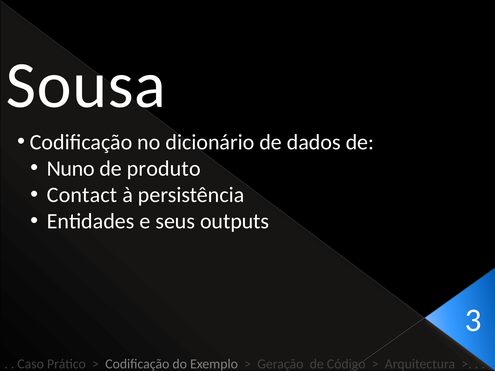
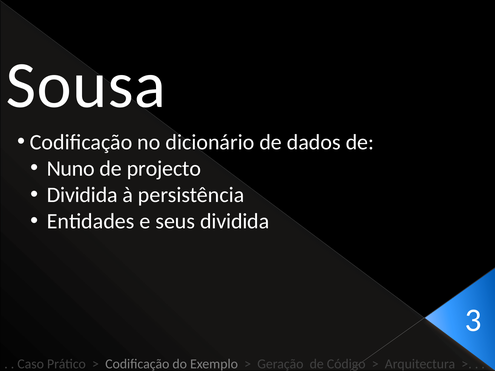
produto: produto -> projecto (164, 169)
Contact: Contact -> Dividida (82, 195)
seus outputs: outputs -> dividida (235, 221)
